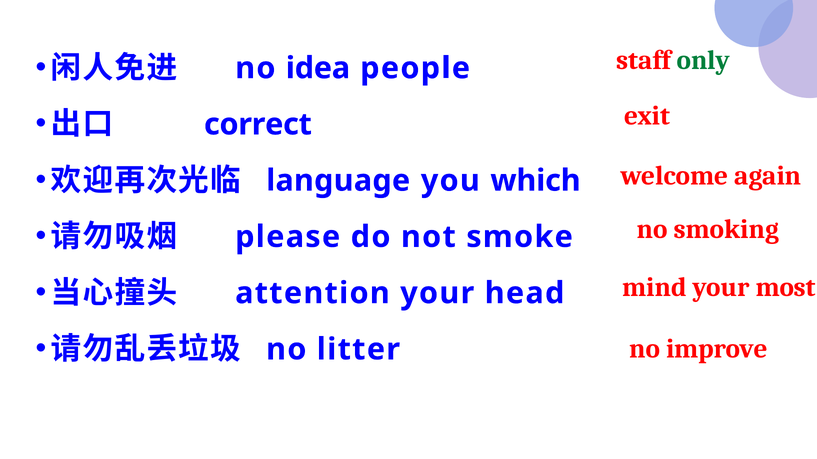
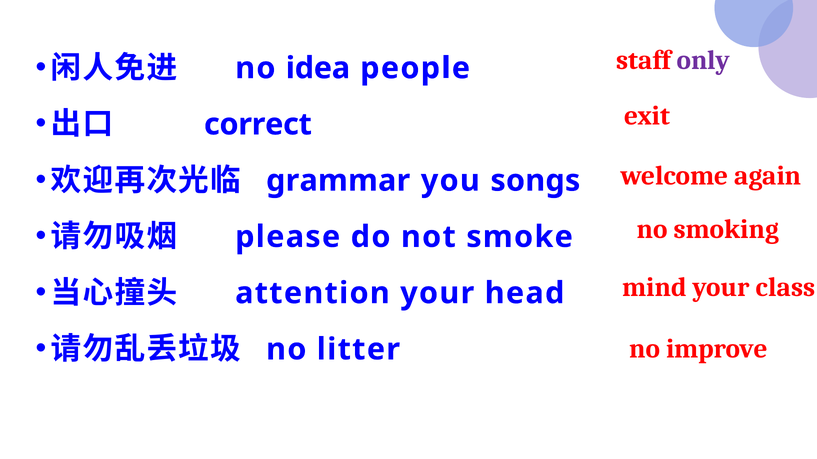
only colour: green -> purple (703, 61)
language: language -> grammar (338, 181)
which: which -> songs (535, 181)
most: most -> class (786, 288)
